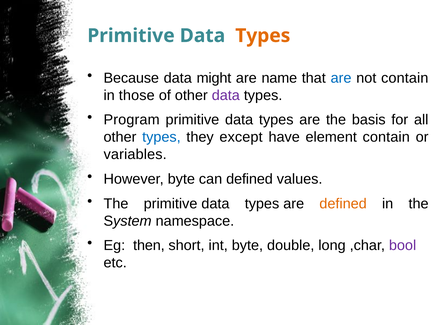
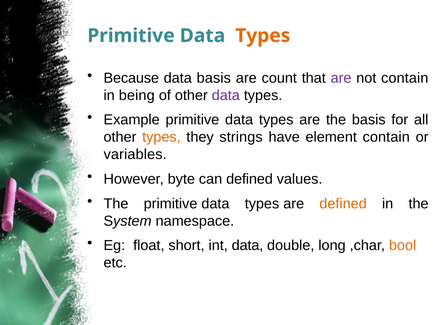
data might: might -> basis (214, 78)
name: name -> count (279, 78)
are colour: blue -> purple (341, 78)
those: those -> being (137, 95)
Program: Program -> Example (132, 120)
types colour: blue -> orange (161, 137)
except: except -> strings (241, 137)
then: then -> float (149, 245)
int byte: byte -> data (247, 245)
bool colour: purple -> orange (403, 245)
